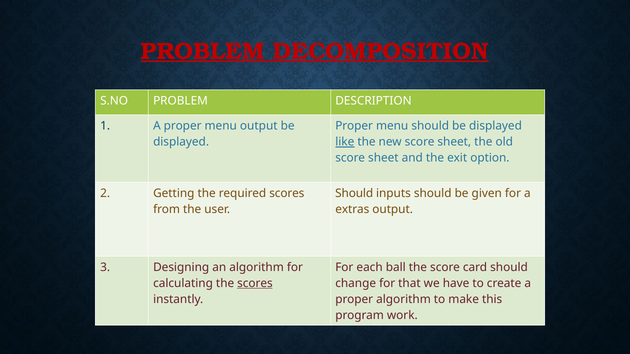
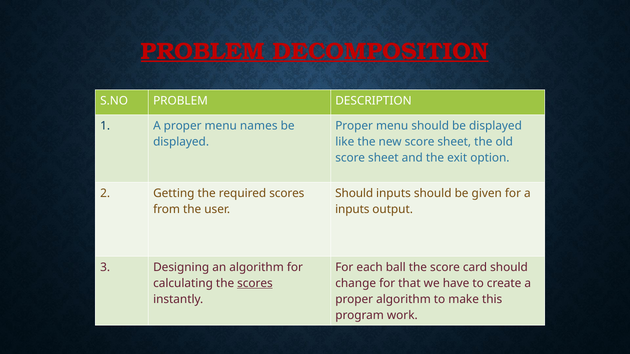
menu output: output -> names (259, 126)
like underline: present -> none (345, 142)
extras: extras -> inputs (352, 210)
